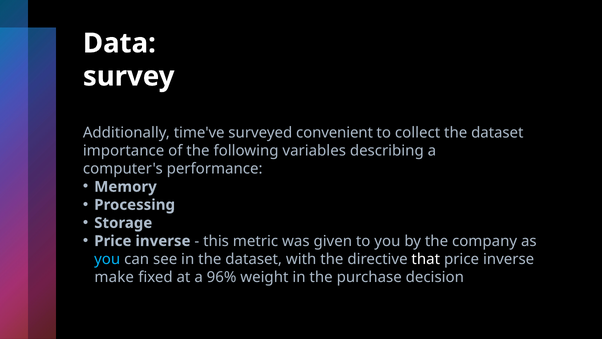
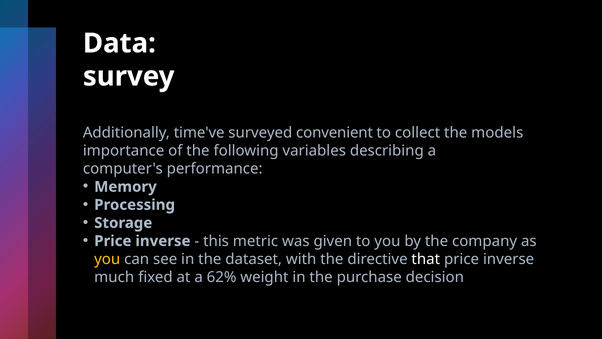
collect the dataset: dataset -> models (497, 132)
you colour: light blue -> yellow (107, 259)
make: make -> much (114, 277)
96%: 96% -> 62% (222, 277)
